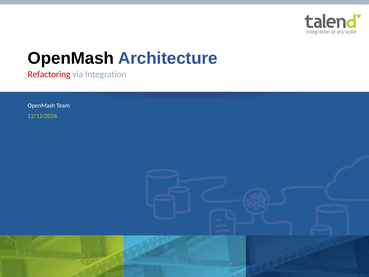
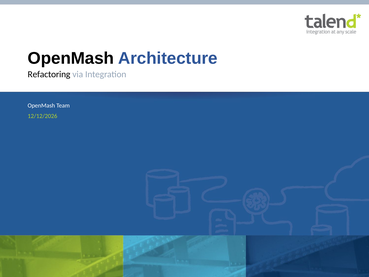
Refactoring colour: red -> black (49, 74)
